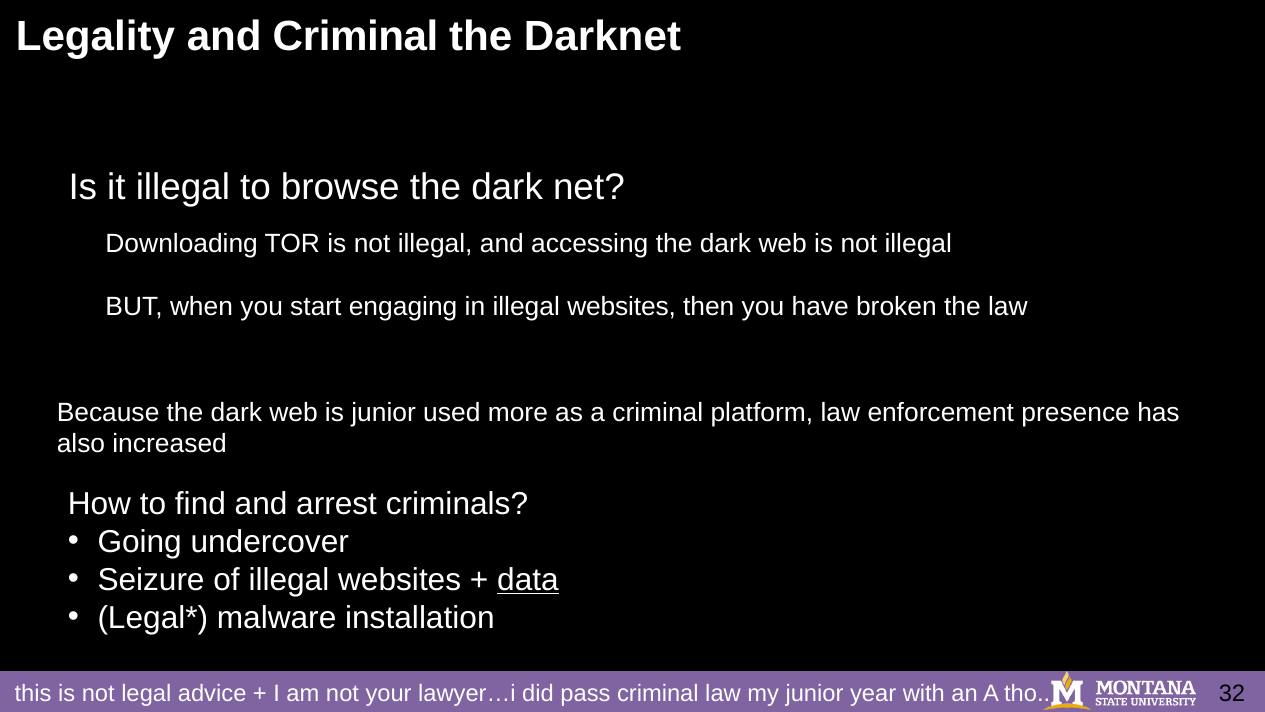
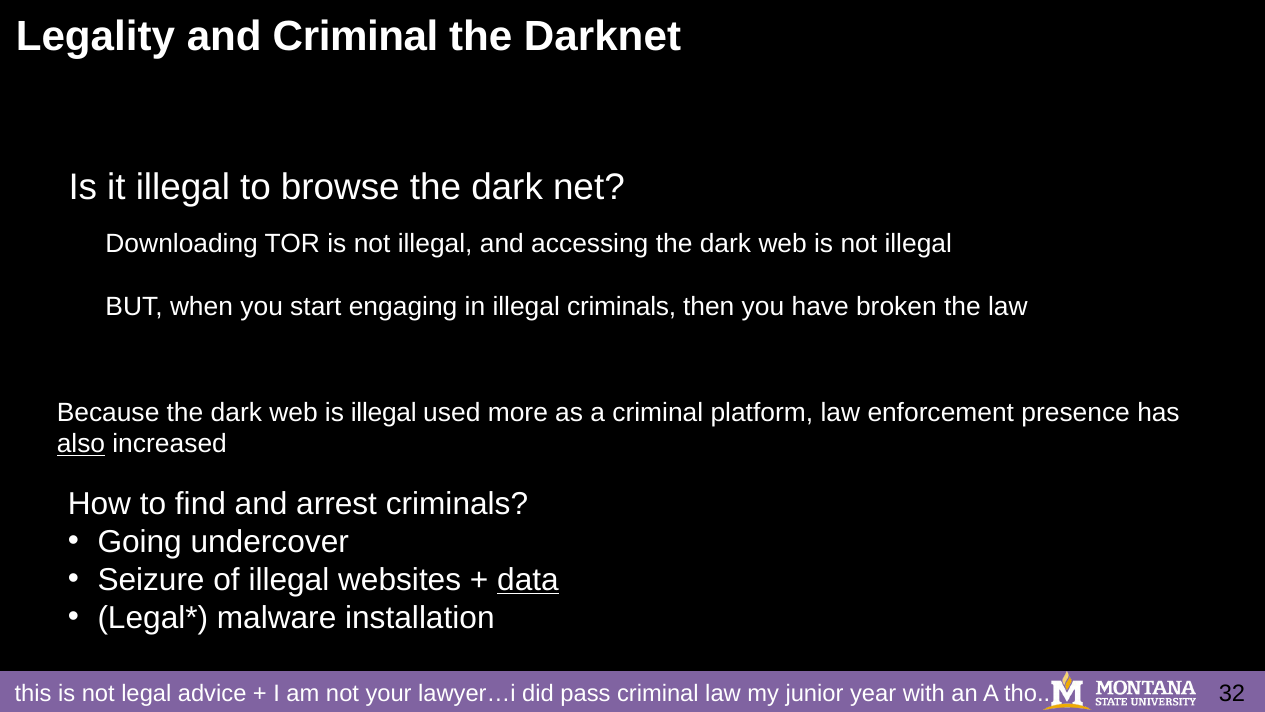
in illegal websites: websites -> criminals (622, 307)
is junior: junior -> illegal (384, 412)
also underline: none -> present (81, 444)
